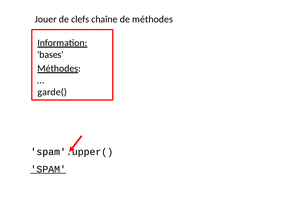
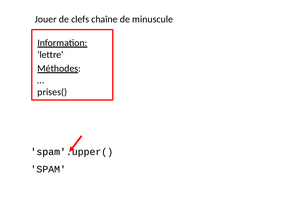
de méthodes: méthodes -> minuscule (153, 19)
bases: bases -> lettre (50, 55)
garde(: garde( -> prises( (52, 92)
SPAM underline: present -> none (48, 169)
